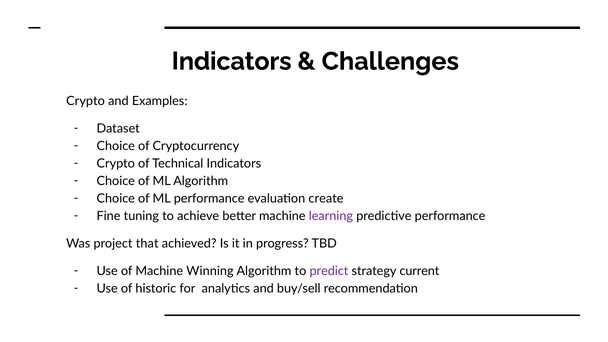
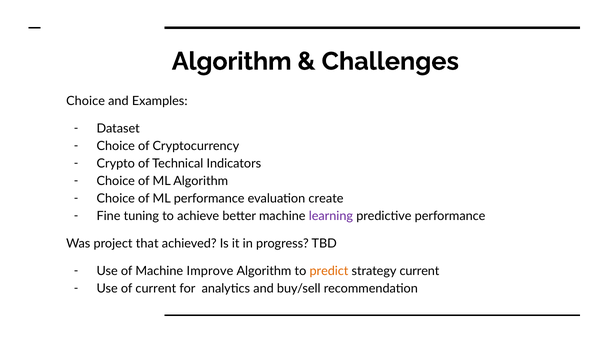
Indicators: Indicators -> Algorithm (232, 61)
Crypto: Crypto -> Choice (86, 101)
Winning: Winning -> Improve (210, 271)
predict colour: purple -> orange (329, 271)
of historic: historic -> current (156, 289)
